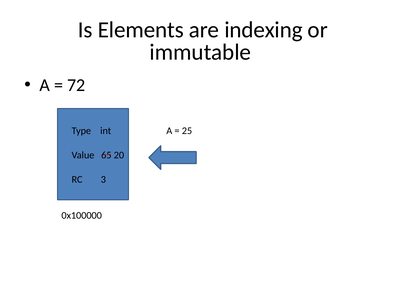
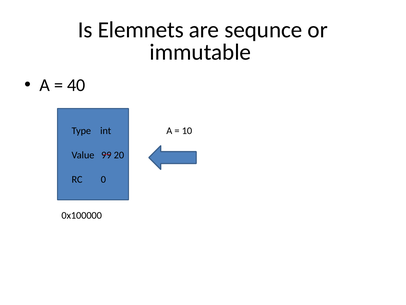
Elements: Elements -> Elemnets (141, 30)
indexing: indexing -> sequnce (263, 30)
72: 72 -> 40 (76, 85)
25: 25 -> 10 (187, 131)
65: 65 -> 99 (106, 155)
3: 3 -> 0 (103, 179)
